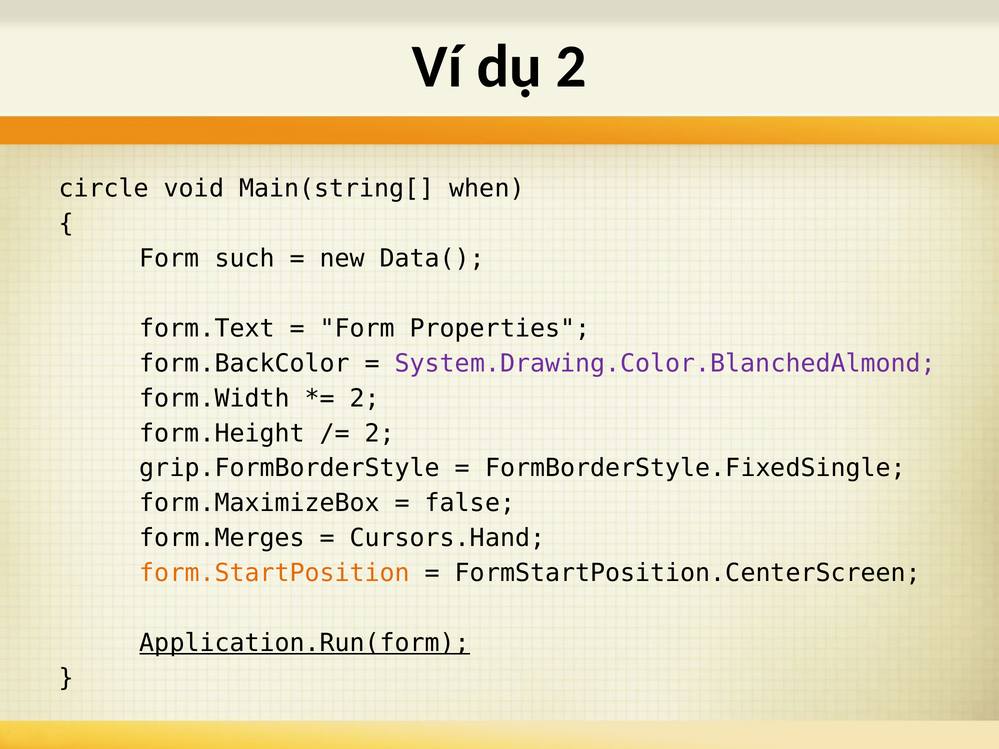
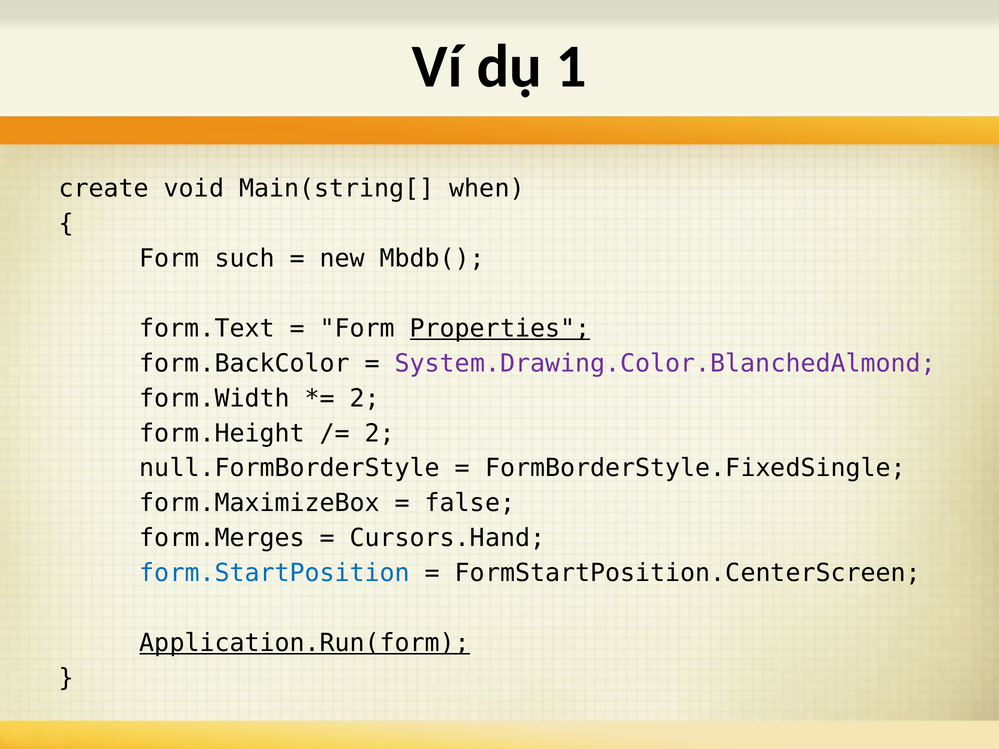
dụ 2: 2 -> 1 (571, 67)
circle: circle -> create (104, 189)
Data(: Data( -> Mbdb( (432, 259)
Properties underline: none -> present (500, 329)
grip.FormBorderStyle: grip.FormBorderStyle -> null.FormBorderStyle (290, 468)
form.StartPosition colour: orange -> blue (275, 573)
